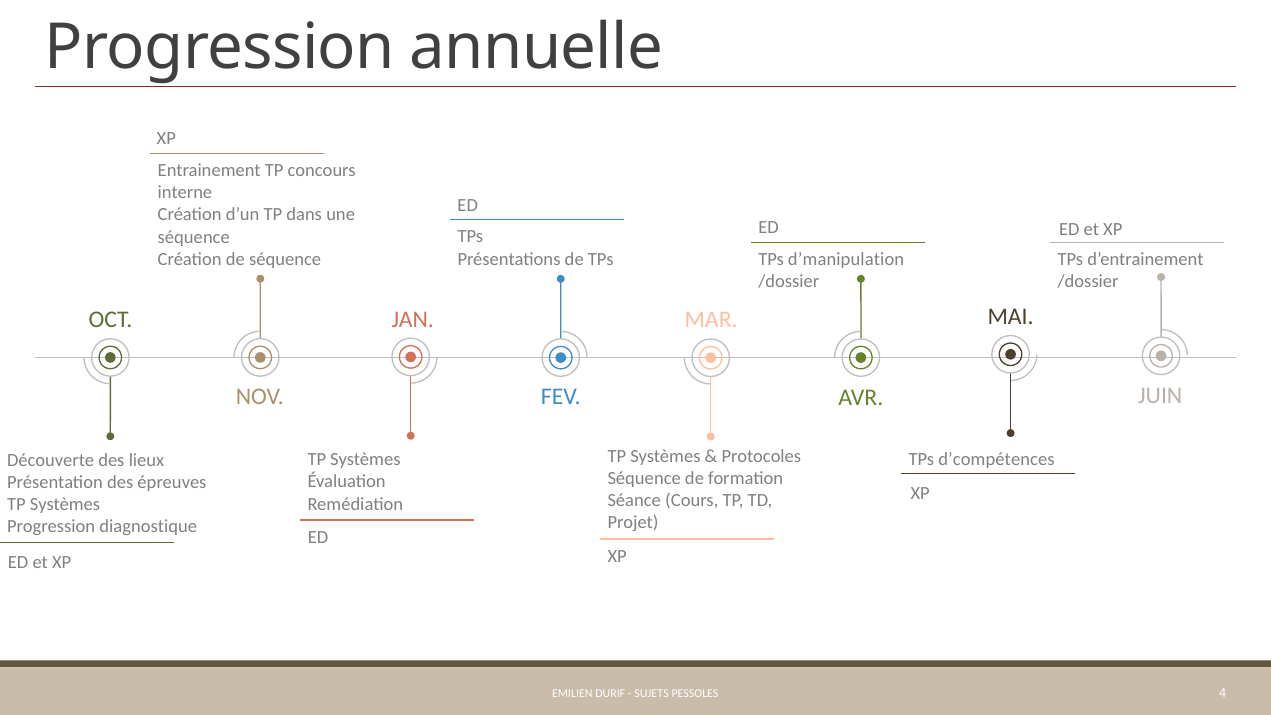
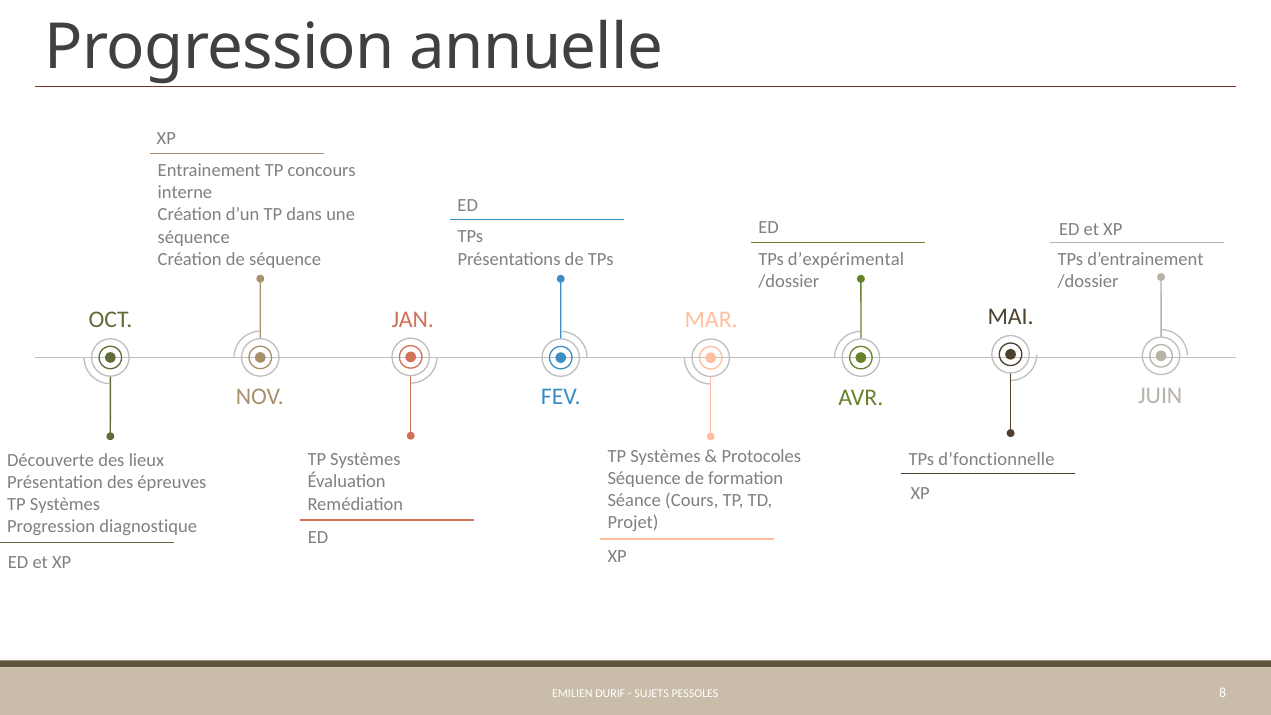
d’manipulation: d’manipulation -> d’expérimental (846, 259)
d’compétences: d’compétences -> d’fonctionnelle (996, 459)
4: 4 -> 8 (1223, 693)
